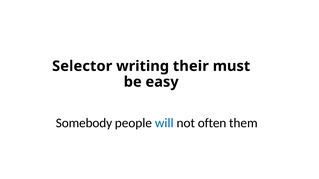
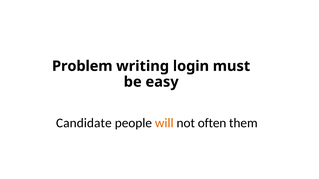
Selector: Selector -> Problem (82, 66)
their: their -> login (191, 66)
Somebody: Somebody -> Candidate (84, 123)
will colour: blue -> orange (164, 123)
